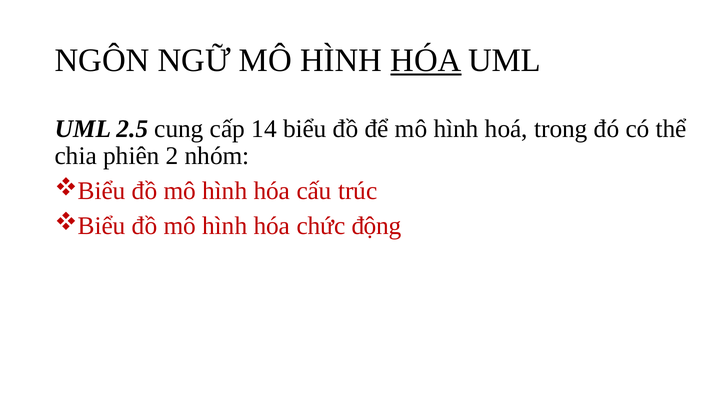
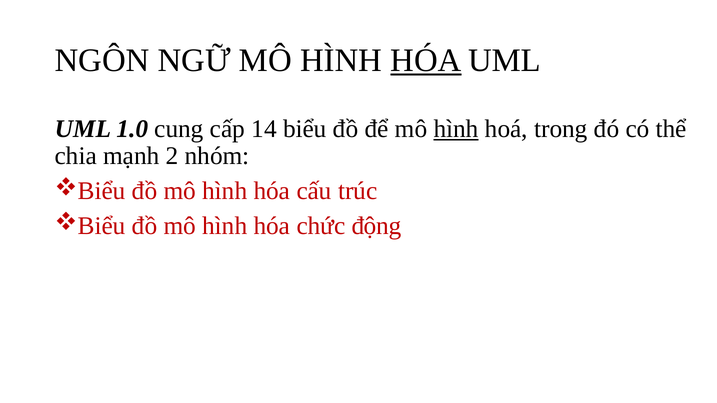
2.5: 2.5 -> 1.0 (132, 129)
hình underline: none -> present (456, 129)
phiên: phiên -> mạnh (131, 156)
